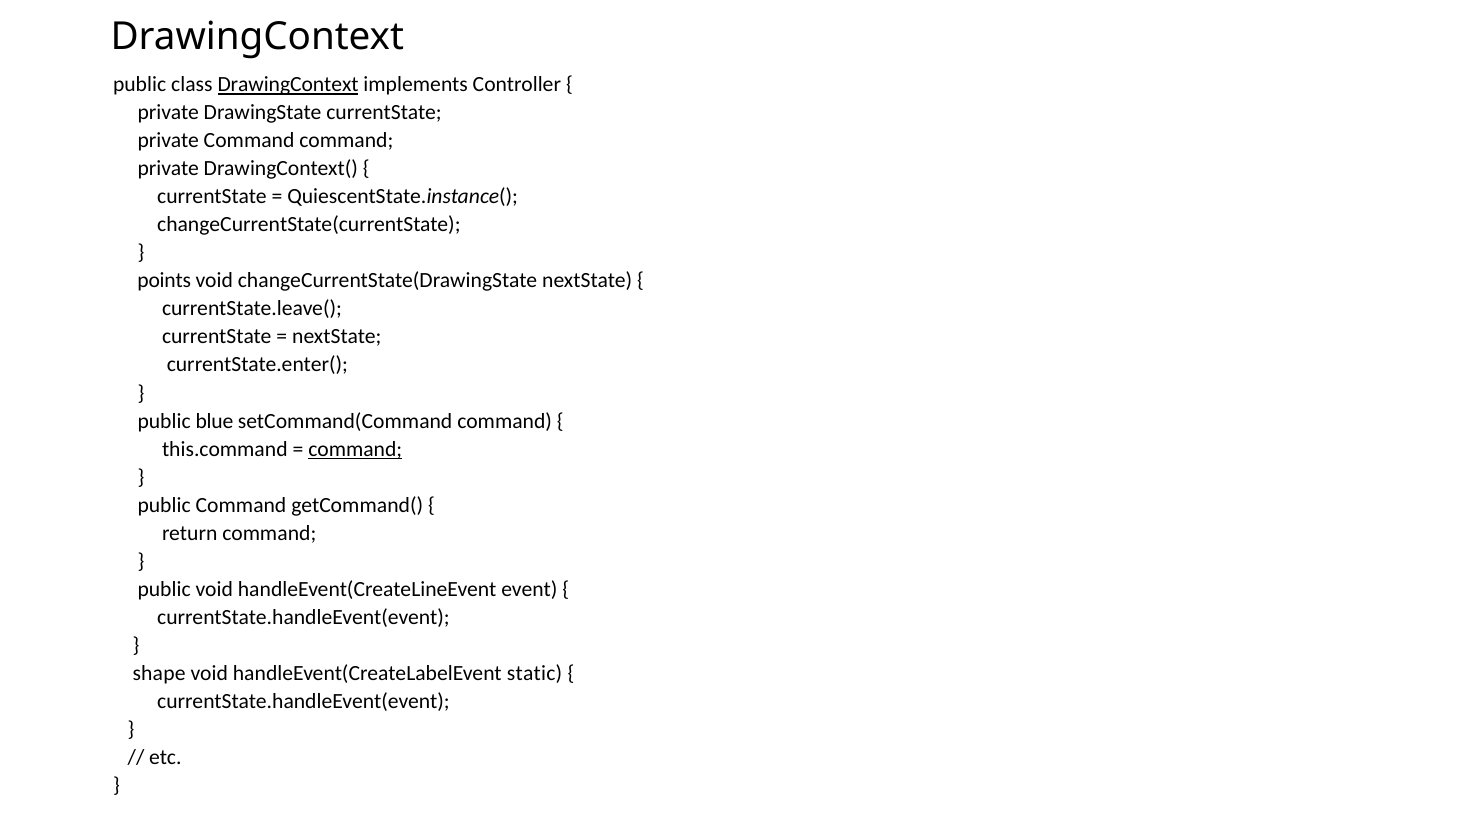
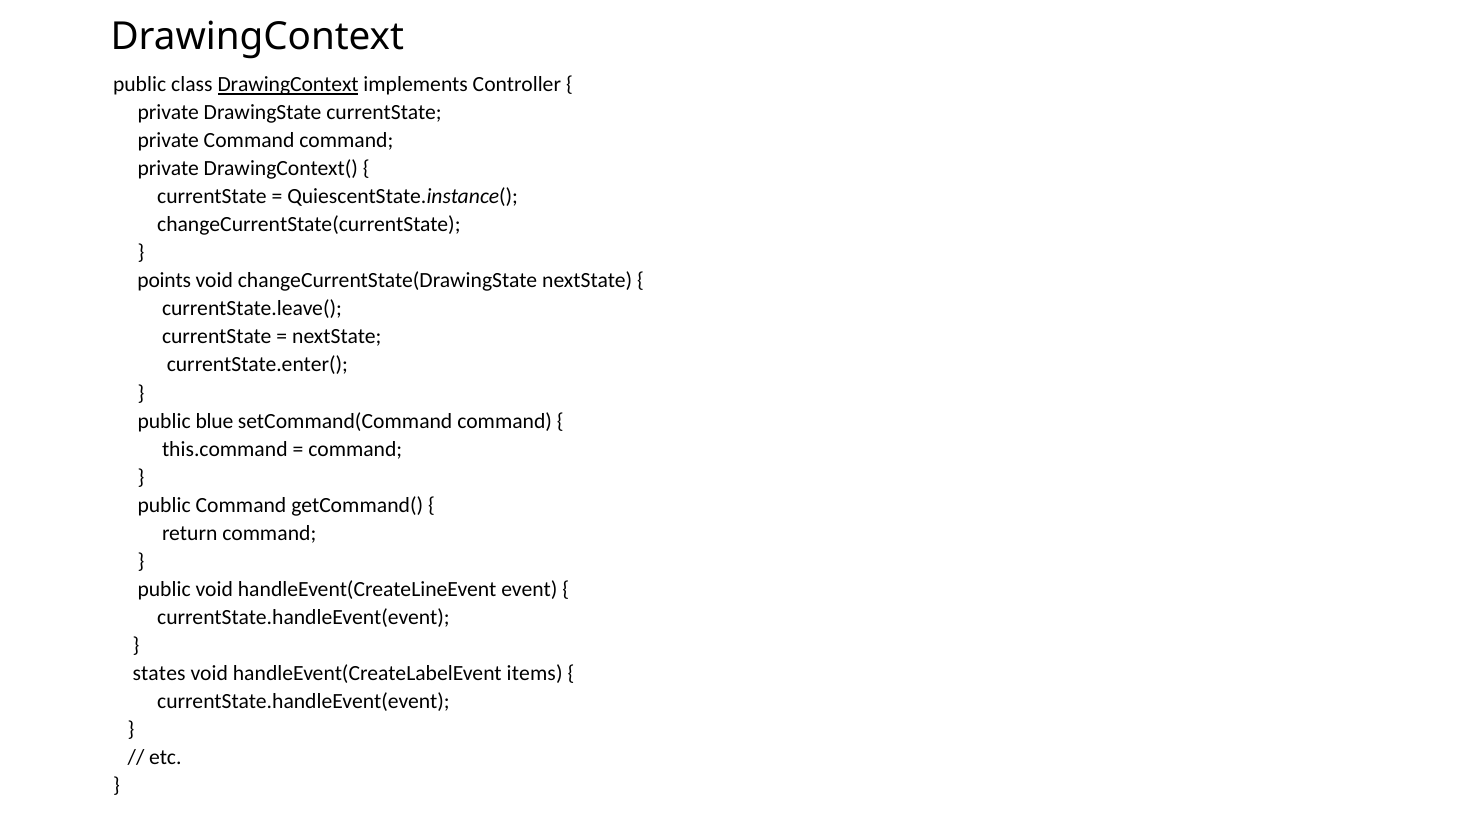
command underline: present -> none (355, 449)
shape: shape -> states (159, 673)
static: static -> items (535, 673)
